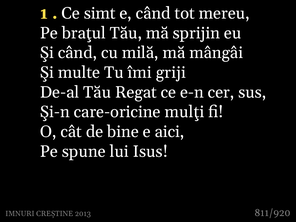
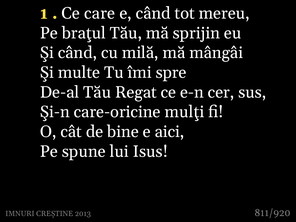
simt: simt -> care (100, 13)
griji: griji -> spre (171, 72)
